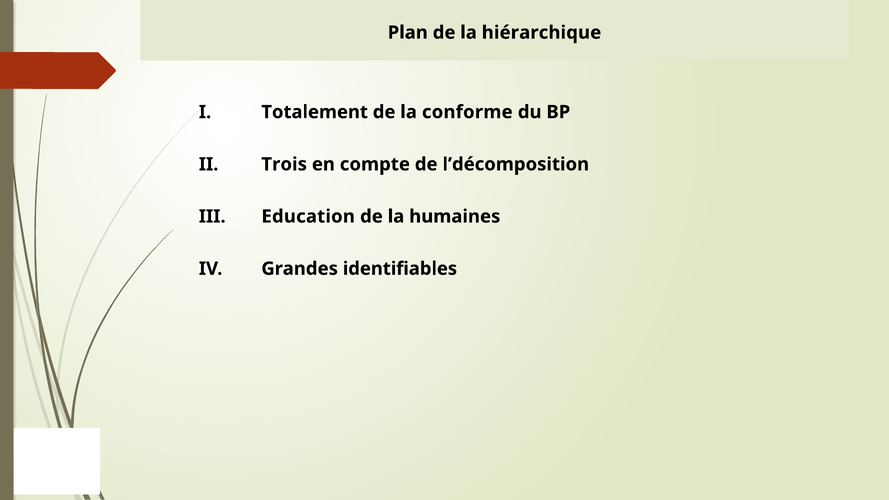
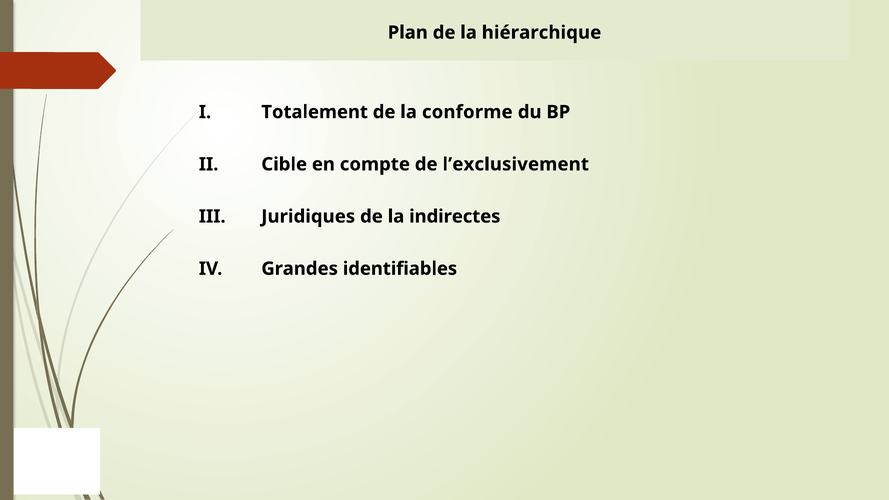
Trois: Trois -> Cible (284, 164)
l’décomposition: l’décomposition -> l’exclusivement (516, 164)
Education: Education -> Juridiques (308, 217)
humaines: humaines -> indirectes (455, 217)
